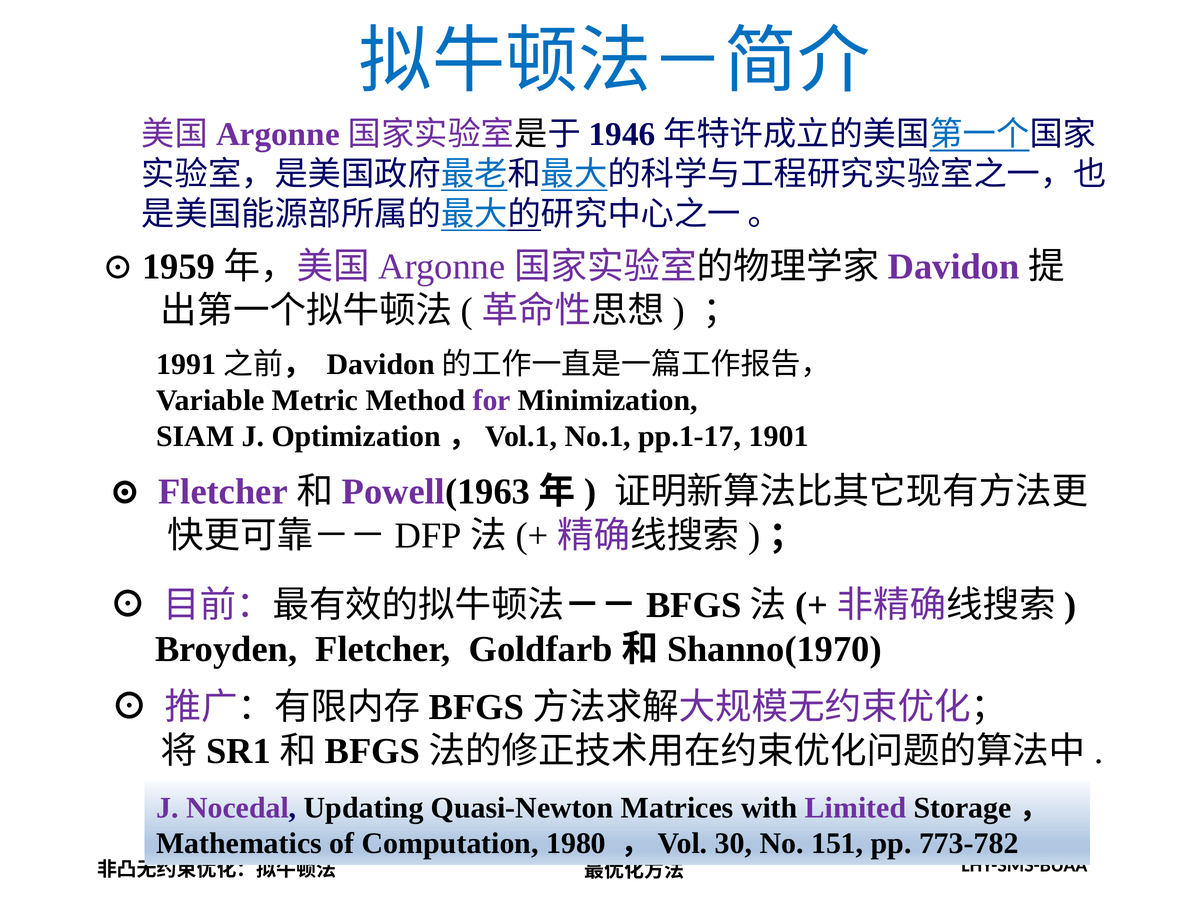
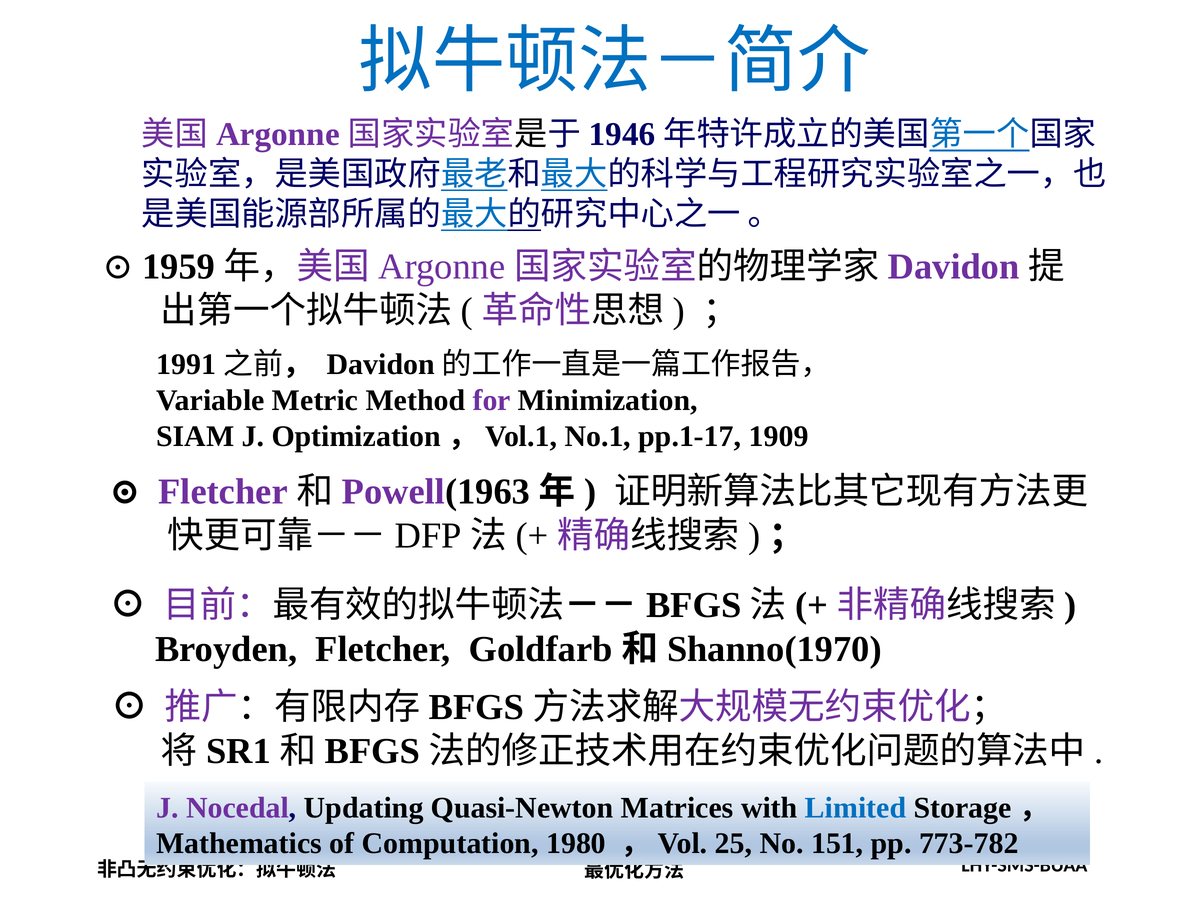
1901: 1901 -> 1909 (779, 436)
Limited colour: purple -> blue (856, 808)
30: 30 -> 25 (734, 844)
